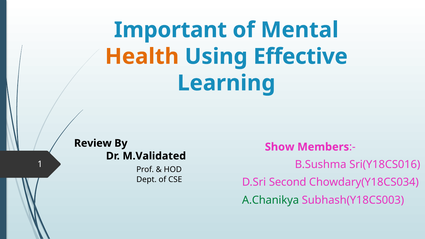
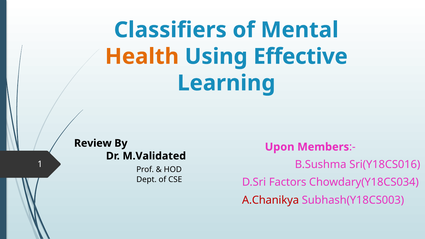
Important: Important -> Classifiers (170, 30)
Show: Show -> Upon (280, 147)
Second: Second -> Factors (288, 182)
A.Chanikya colour: green -> red (271, 200)
